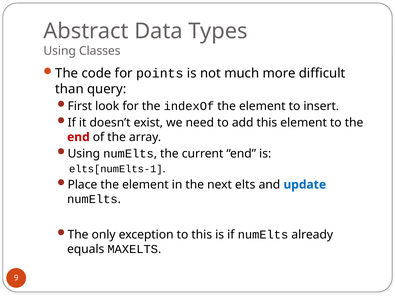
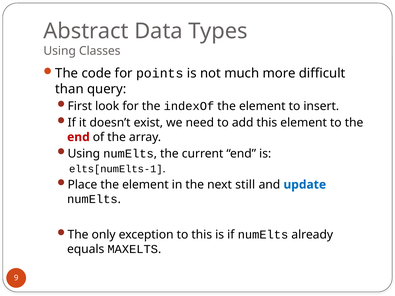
elts: elts -> still (245, 185)
